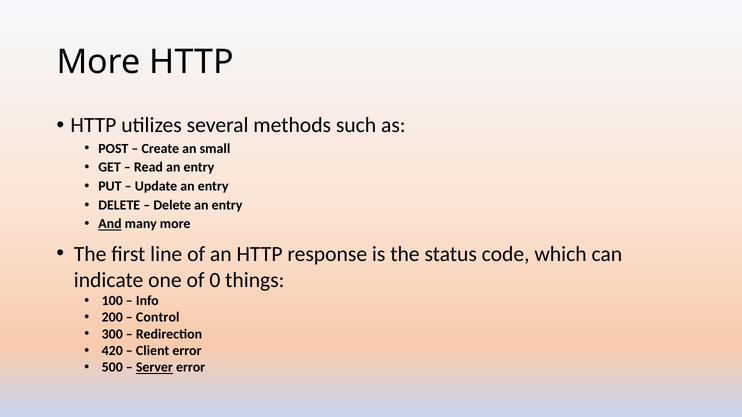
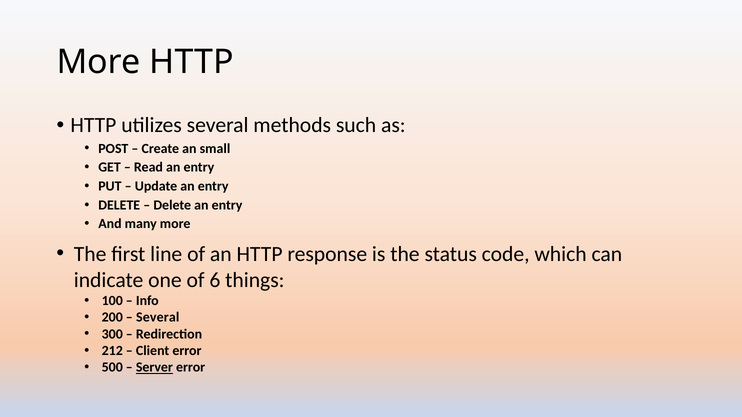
And underline: present -> none (110, 224)
0: 0 -> 6 (215, 280)
Control: Control -> Several (158, 318)
420: 420 -> 212 (112, 351)
